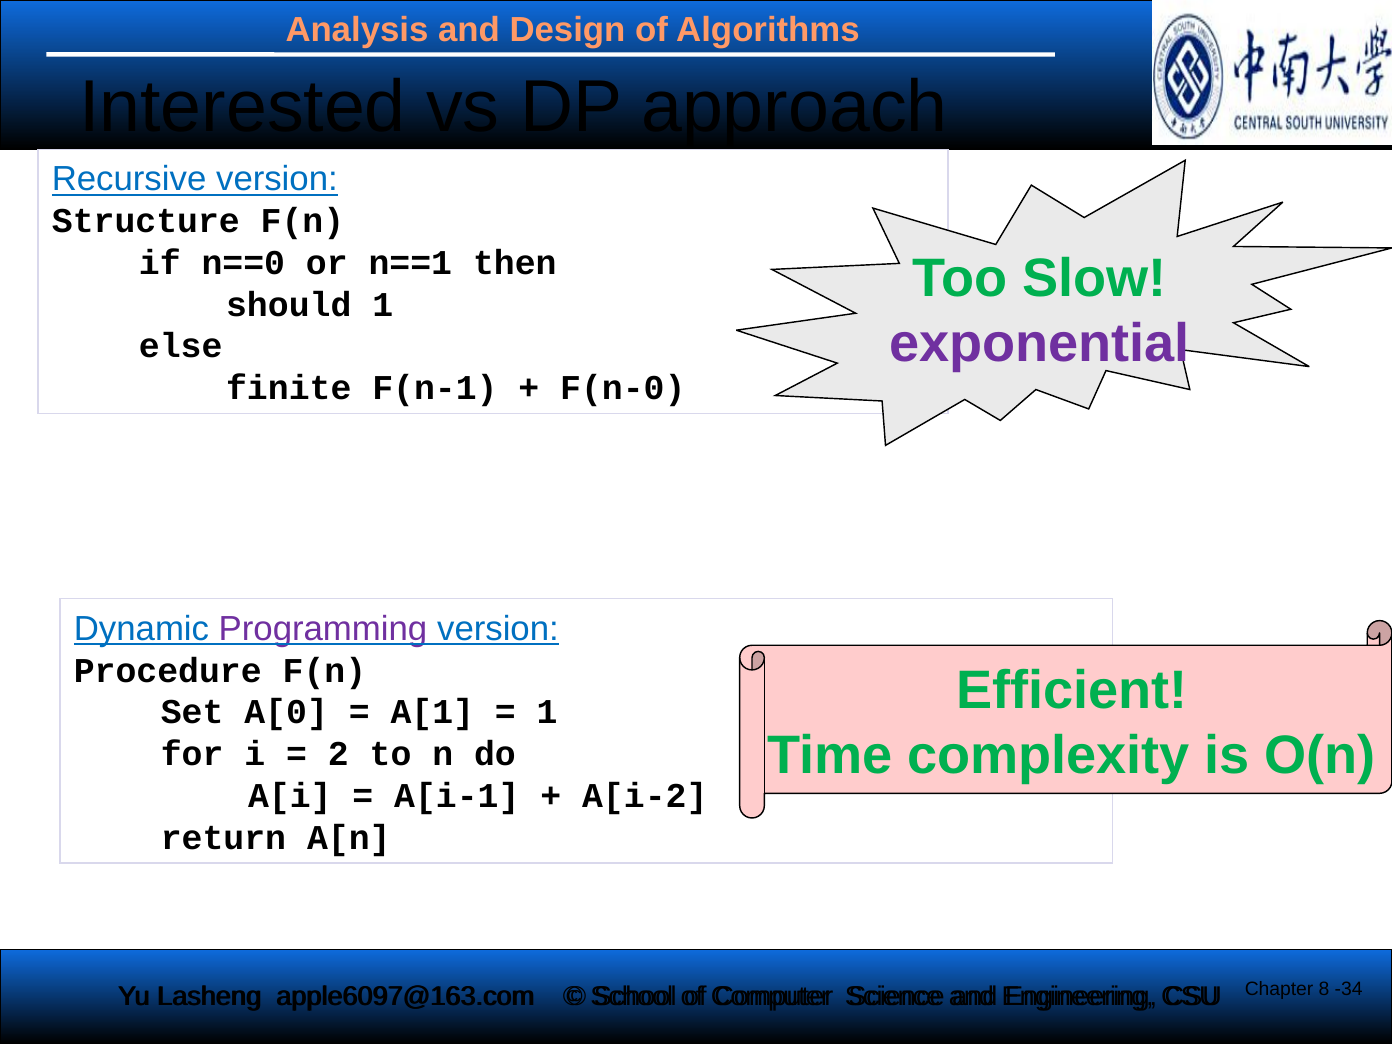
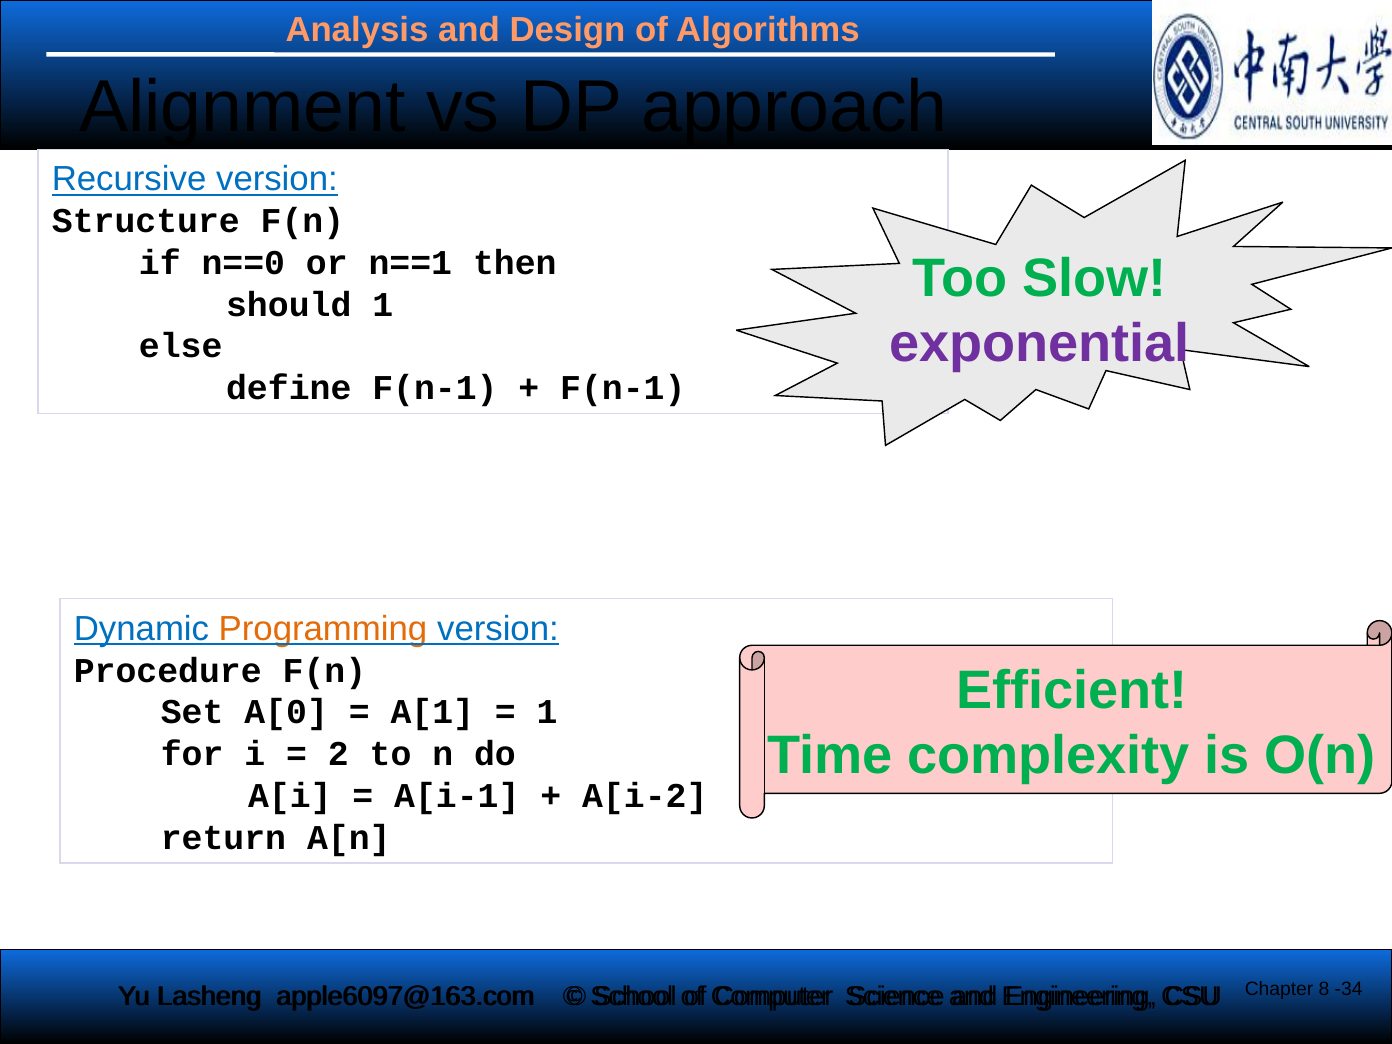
Interested: Interested -> Alignment (243, 107)
finite: finite -> define (289, 388)
F(n-0: F(n-0 -> F(n-1 (623, 388)
Programming colour: purple -> orange (323, 629)
